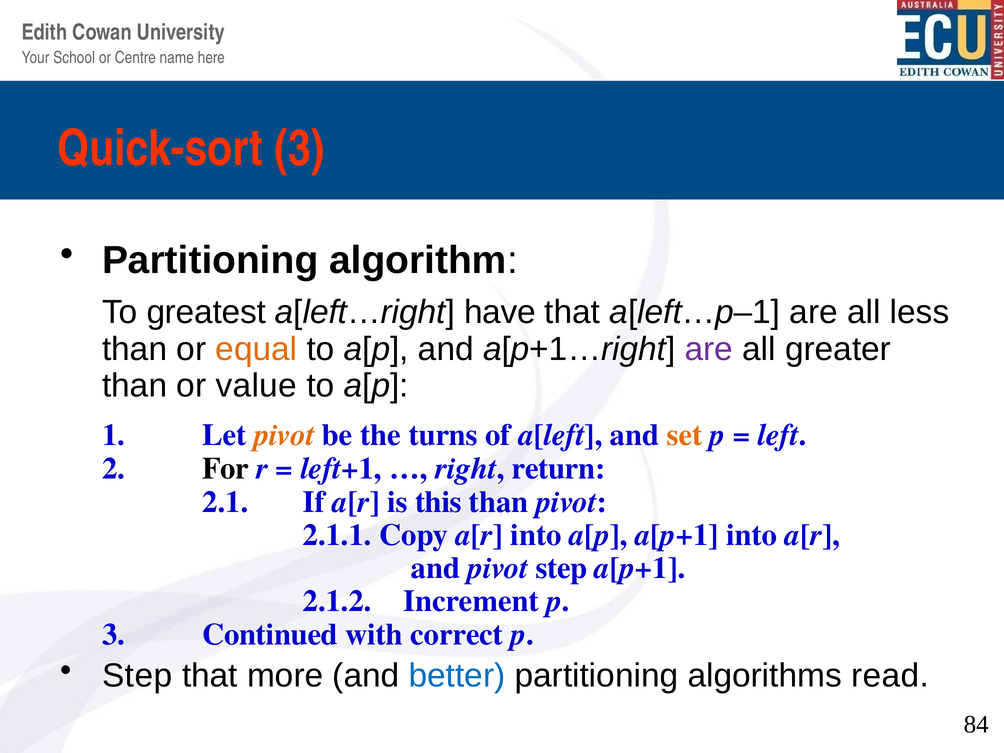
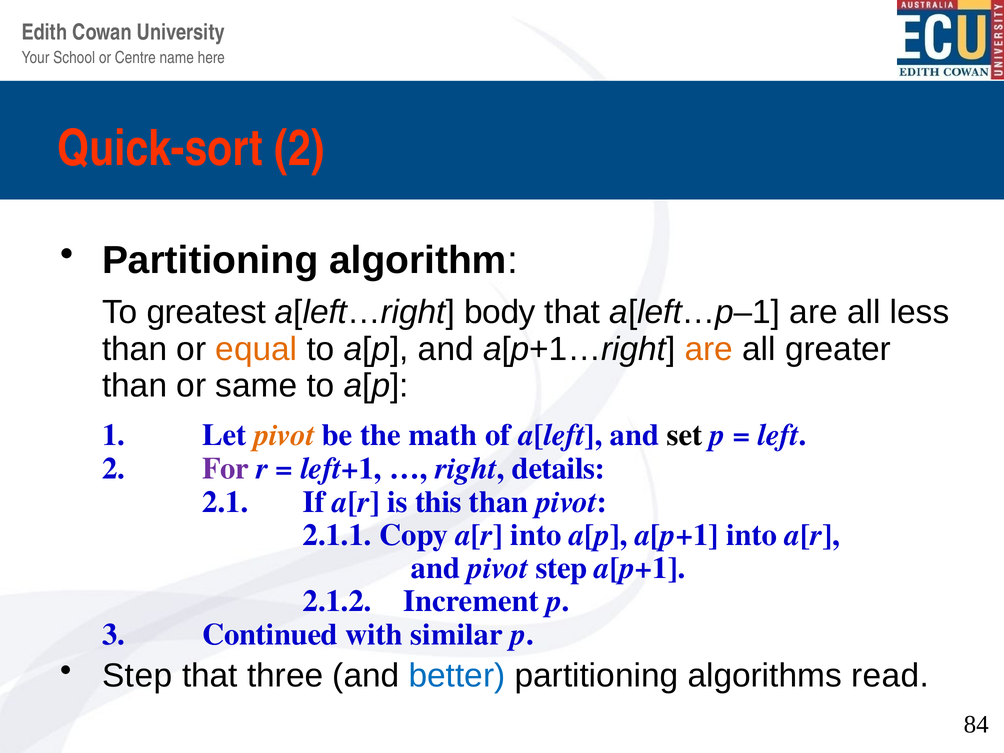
Quick-sort 3: 3 -> 2 (300, 148)
have: have -> body (500, 312)
are colour: purple -> orange (709, 349)
value: value -> same (256, 385)
turns: turns -> math (443, 435)
set colour: orange -> black (685, 435)
For colour: black -> purple (226, 469)
return: return -> details (558, 469)
correct: correct -> similar (457, 634)
more: more -> three (285, 676)
